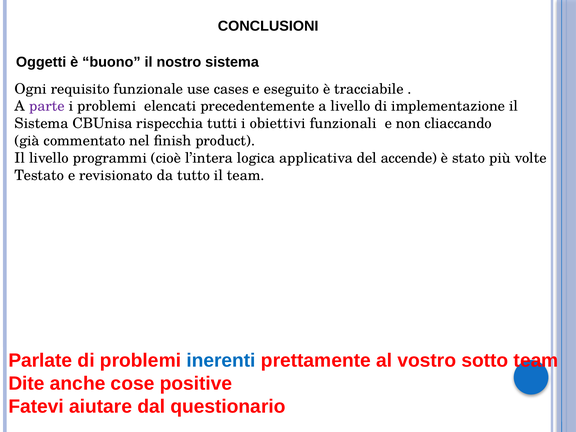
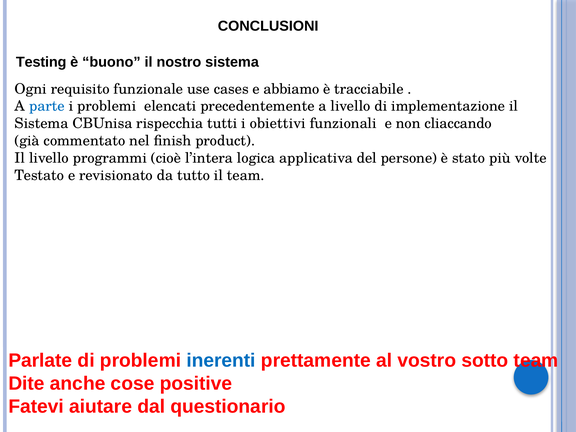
Oggetti: Oggetti -> Testing (41, 62)
eseguito: eseguito -> abbiamo (292, 89)
parte colour: purple -> blue (47, 106)
accende: accende -> persone (409, 158)
